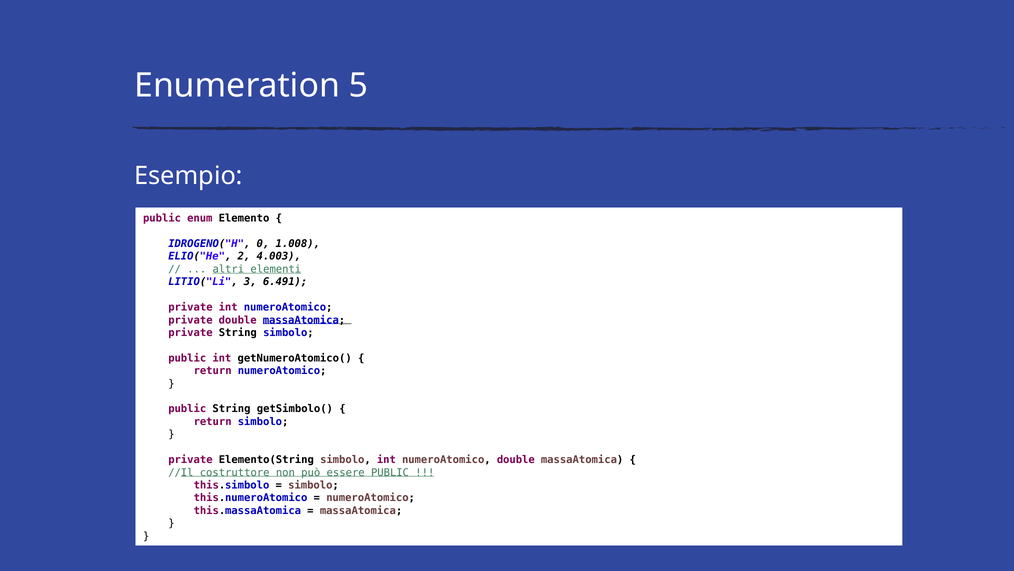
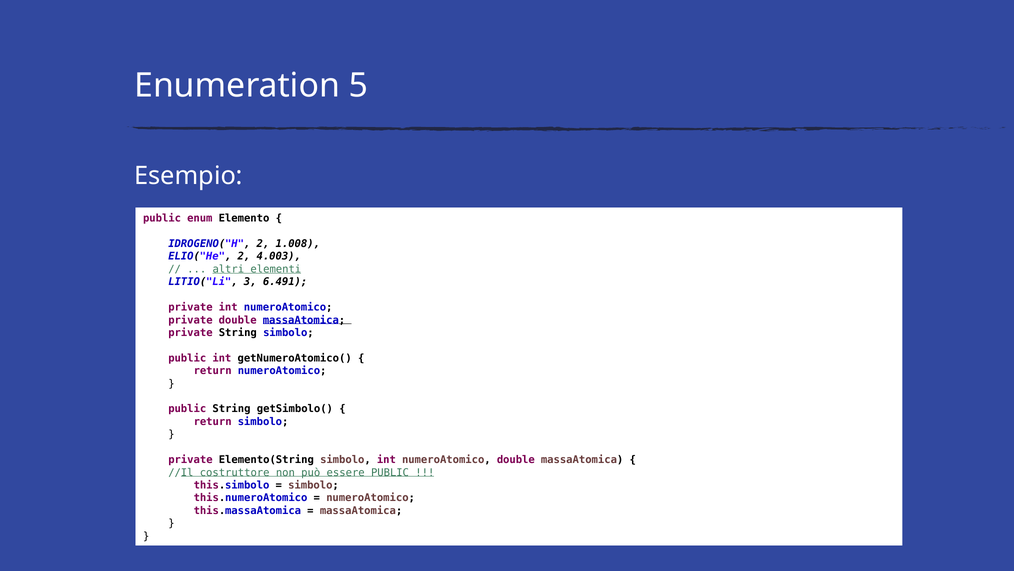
IDROGENO("H 0: 0 -> 2 (263, 244)
